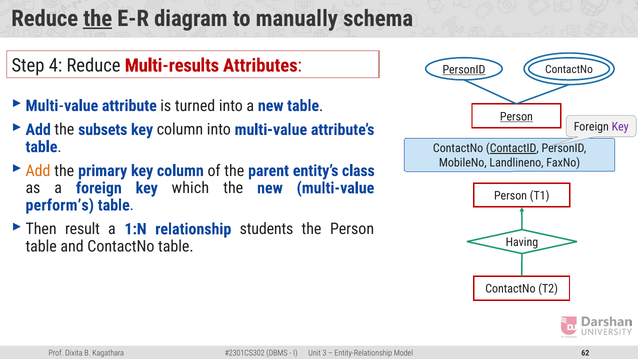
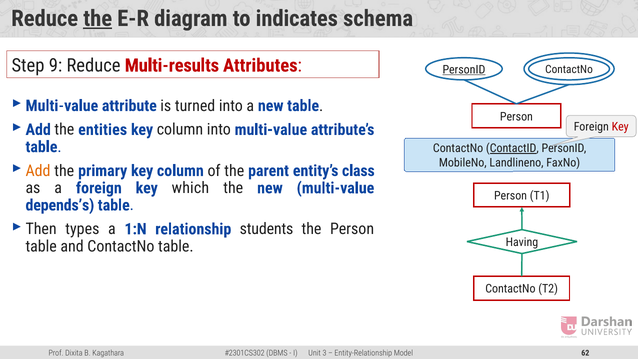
manually: manually -> indicates (297, 18)
4: 4 -> 9 (56, 65)
Person underline: present -> none (516, 117)
subsets: subsets -> entities (103, 130)
Key colour: purple -> red (620, 127)
perform’s: perform’s -> depends’s (60, 205)
result: result -> types (82, 229)
